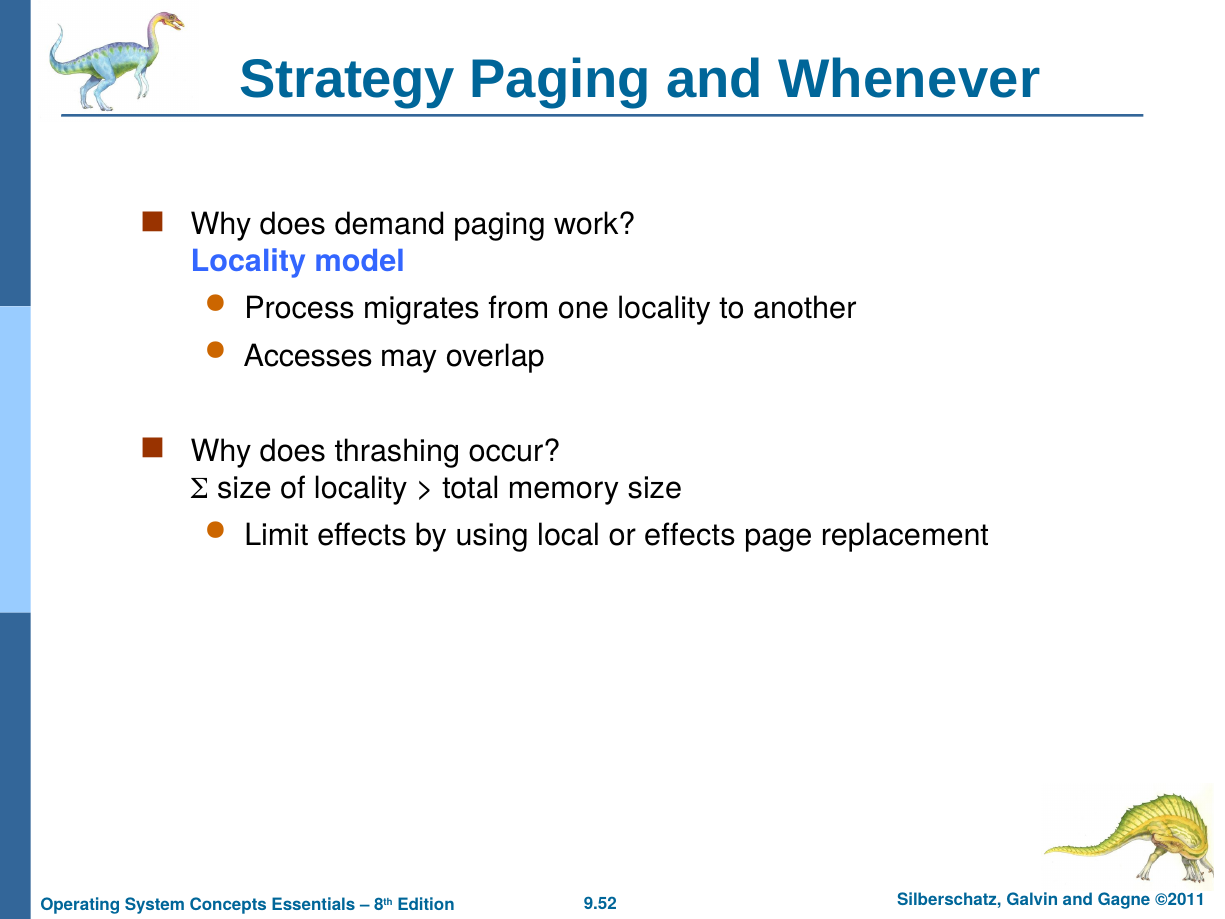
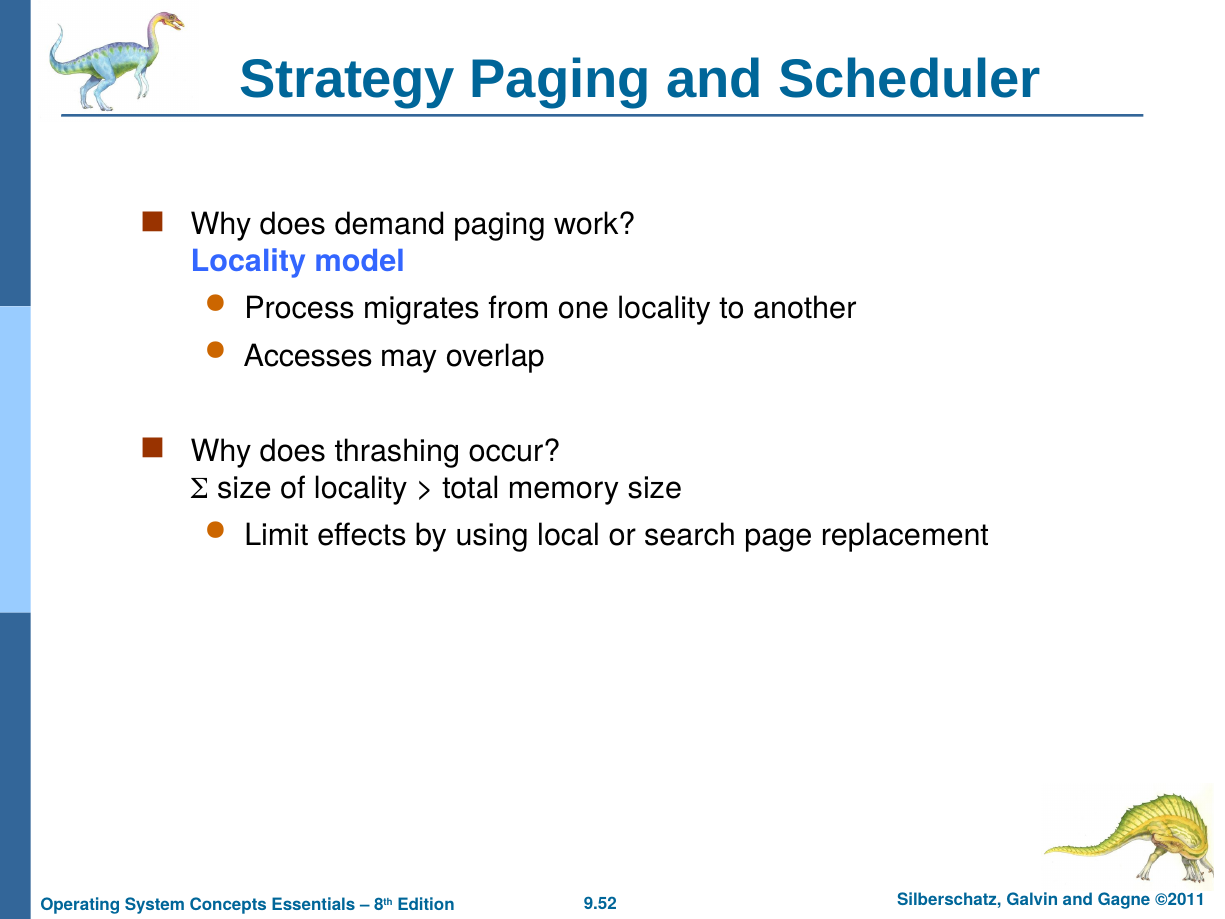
Whenever: Whenever -> Scheduler (910, 79)
or effects: effects -> search (690, 535)
